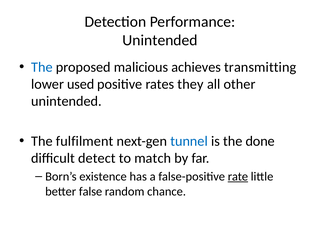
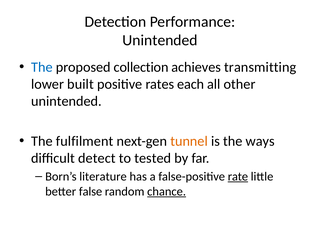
malicious: malicious -> collection (141, 67)
used: used -> built (81, 84)
they: they -> each (191, 84)
tunnel colour: blue -> orange (189, 141)
done: done -> ways (260, 141)
match: match -> tested (153, 158)
existence: existence -> literature (103, 177)
chance underline: none -> present (167, 191)
